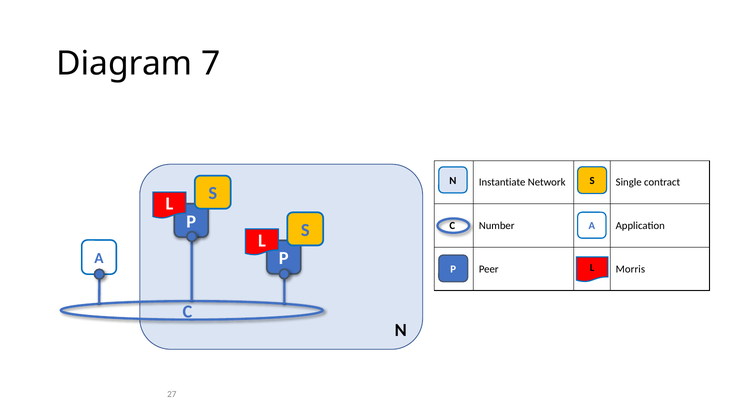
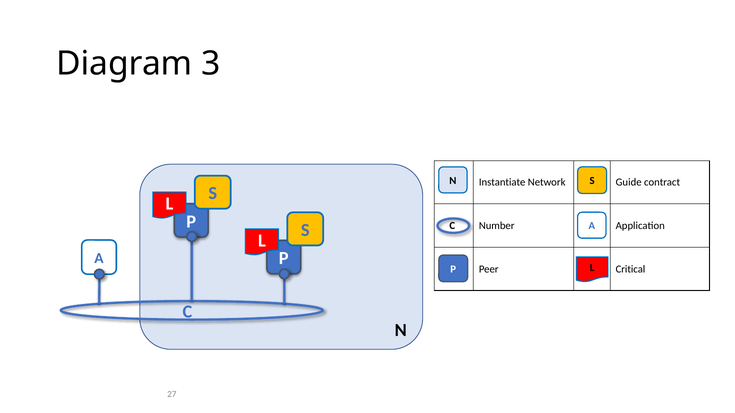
7: 7 -> 3 (211, 64)
Single: Single -> Guide (629, 183)
Morris: Morris -> Critical (630, 269)
